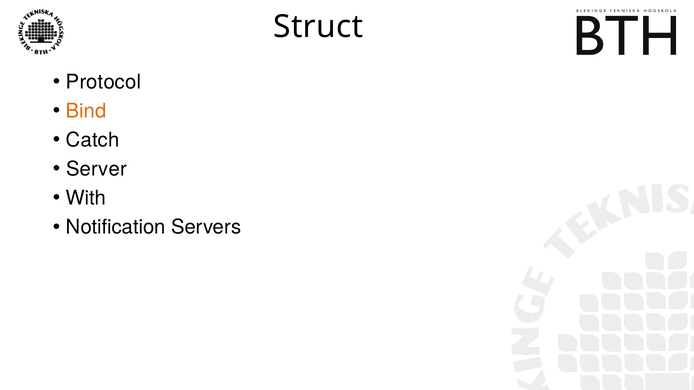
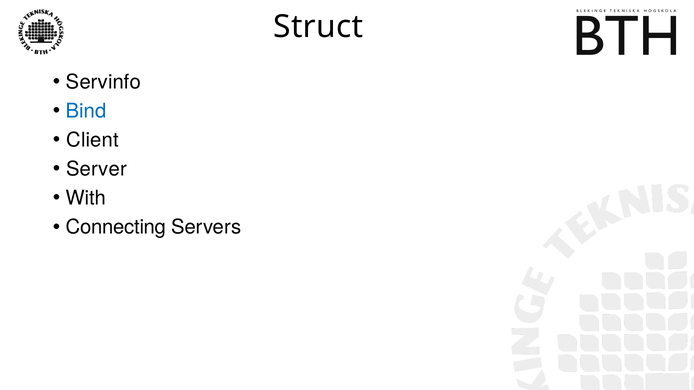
Protocol: Protocol -> Servinfo (103, 82)
Bind colour: orange -> blue (86, 111)
Catch: Catch -> Client (93, 140)
Notification: Notification -> Connecting (116, 227)
